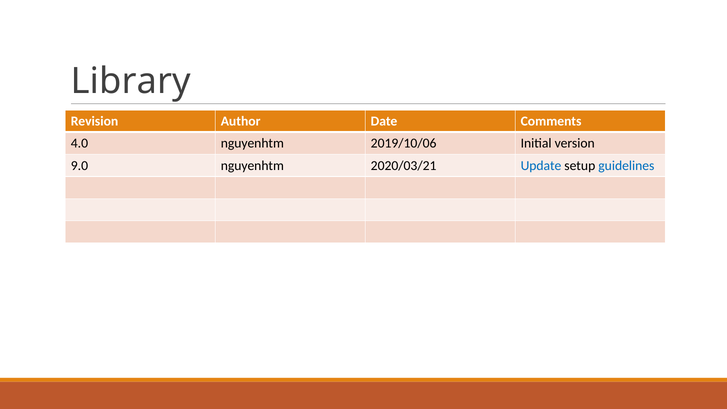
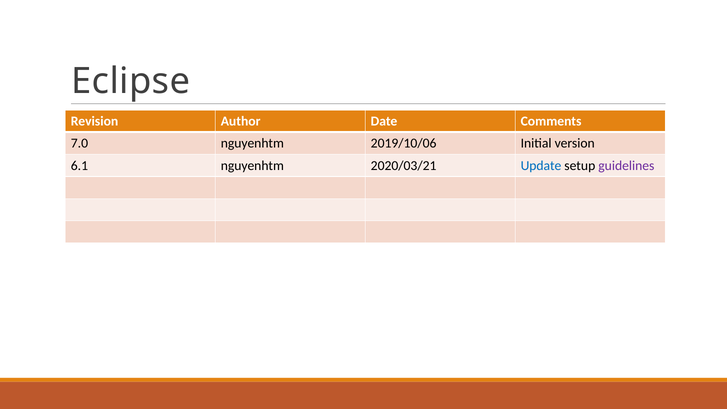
Library: Library -> Eclipse (131, 81)
4.0: 4.0 -> 7.0 (79, 143)
9.0: 9.0 -> 6.1 (79, 166)
guidelines colour: blue -> purple (626, 166)
